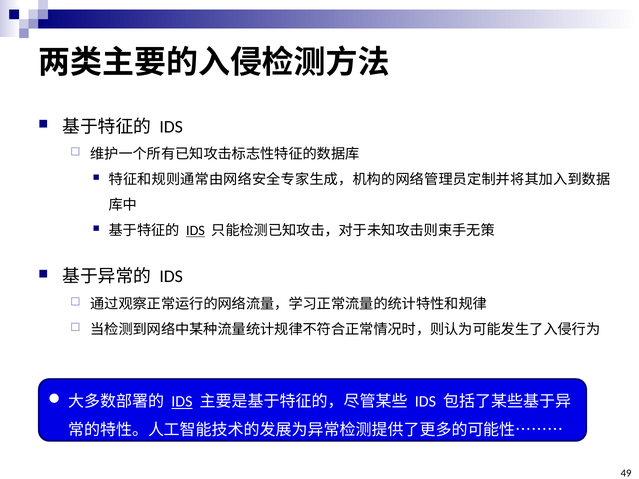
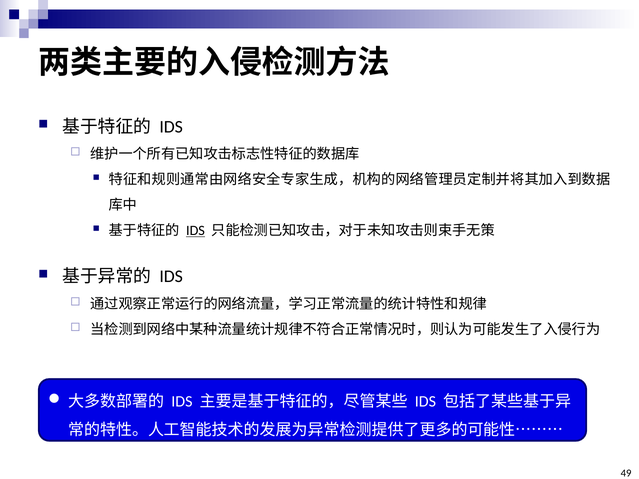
IDS underline: present -> none (182, 402)
